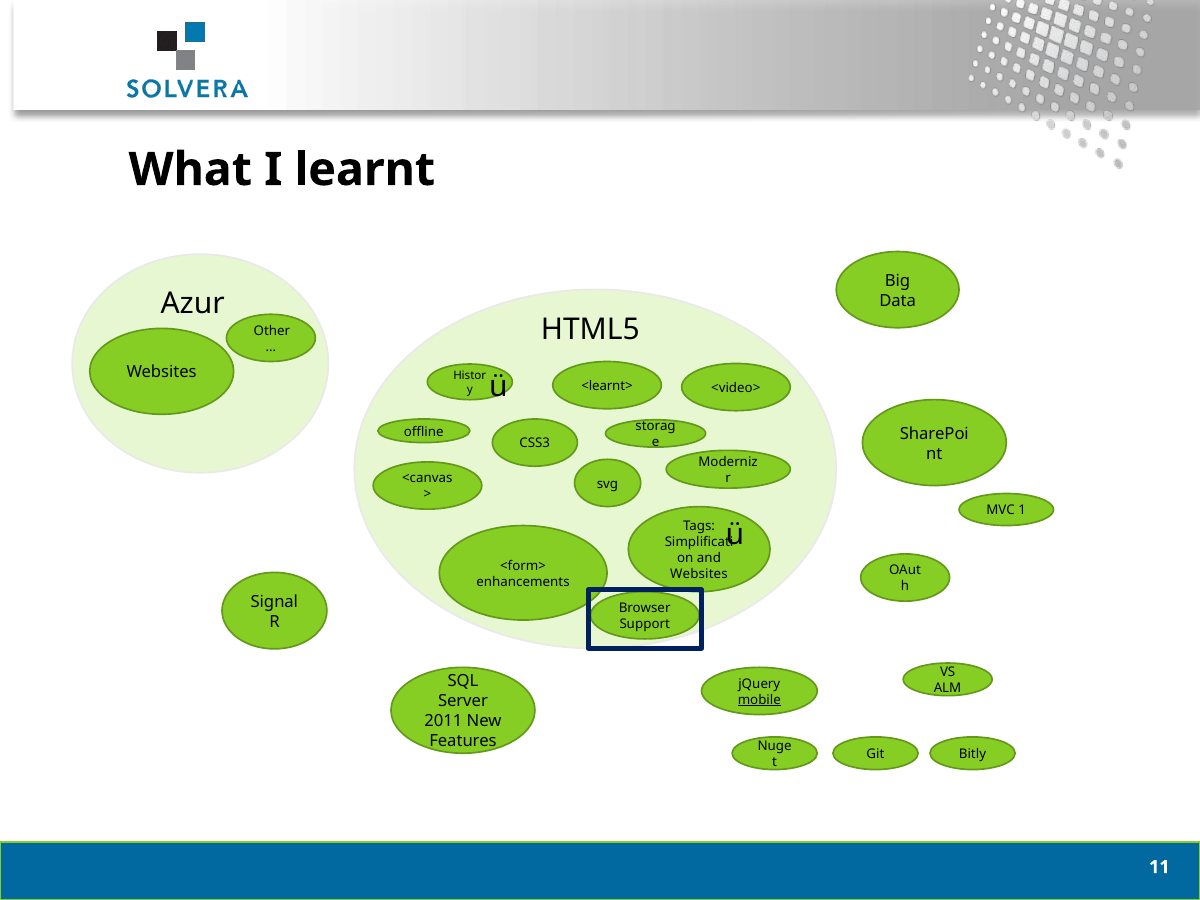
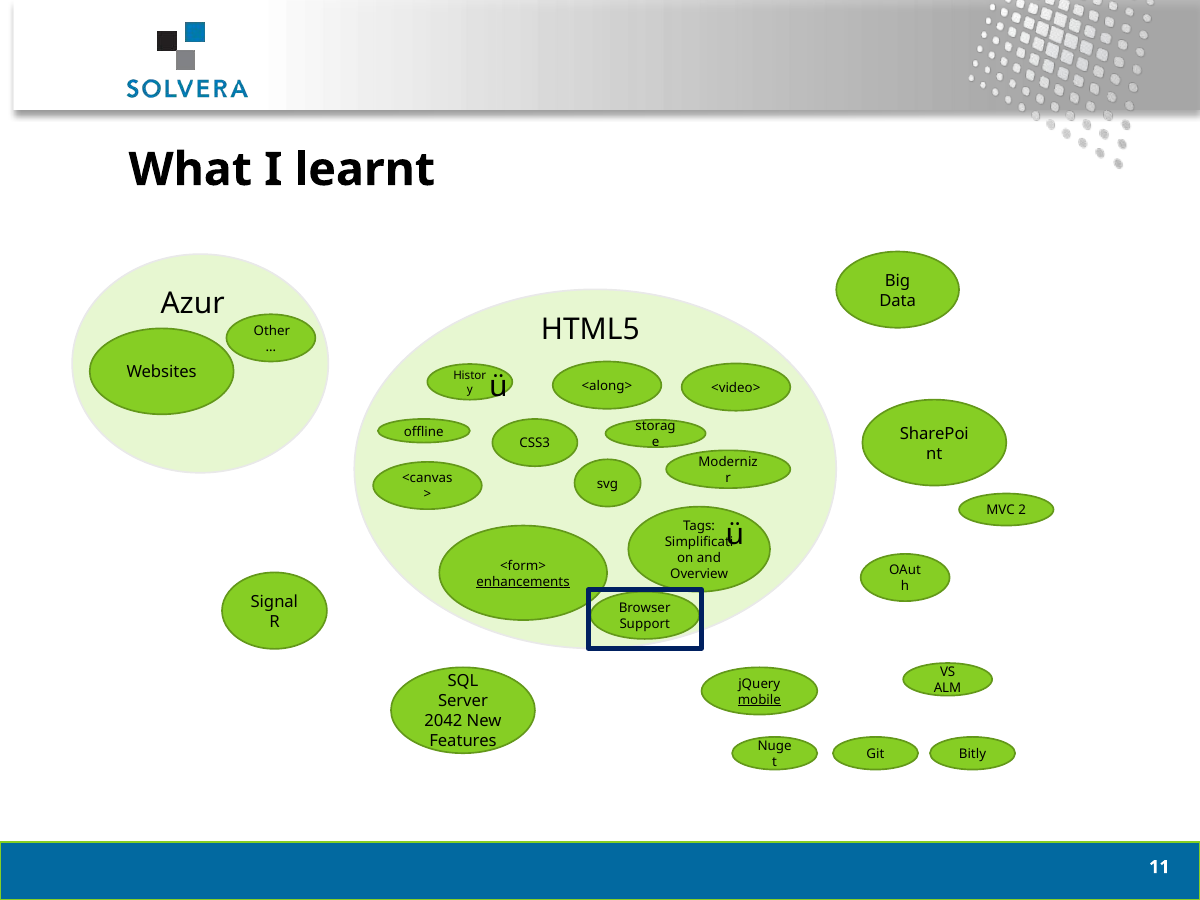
<learnt>: <learnt> -> <along> (607, 386)
1: 1 -> 2 (1022, 510)
Websites: Websites -> Overview (699, 574)
enhancements underline: none -> present (523, 582)
2011: 2011 -> 2042 (443, 721)
